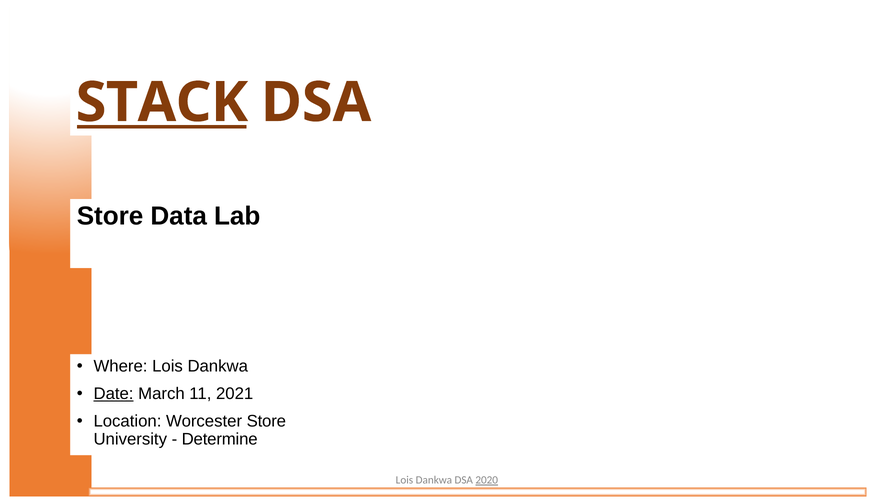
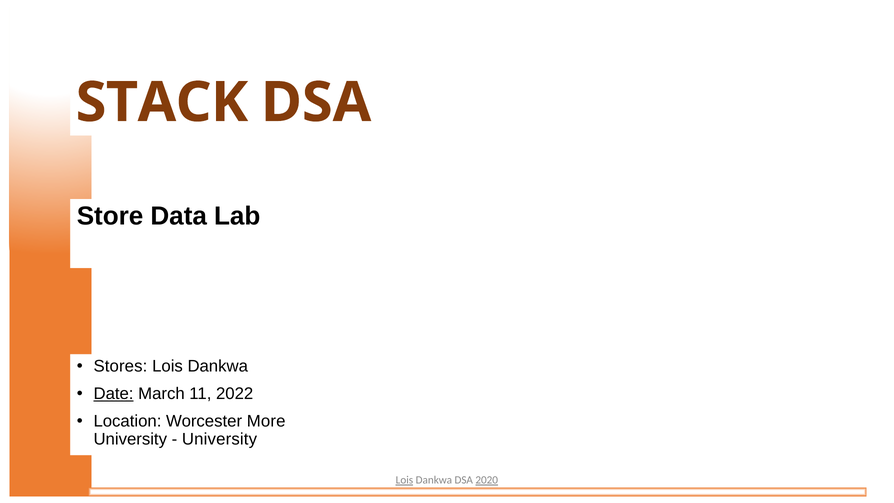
STACK underline: present -> none (162, 103)
Where: Where -> Stores (120, 366)
2021: 2021 -> 2022 (235, 394)
Worcester Store: Store -> More (266, 421)
Determine: Determine -> University (219, 439)
Lois underline: none -> present (404, 480)
